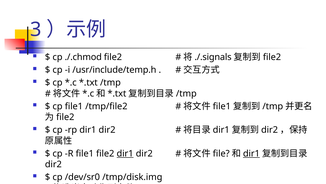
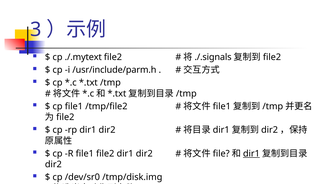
./.chmod: ./.chmod -> ./.mytext (83, 57)
/usr/include/temp.h: /usr/include/temp.h -> /usr/include/parm.h (114, 70)
dir1 underline: present -> none (125, 153)
